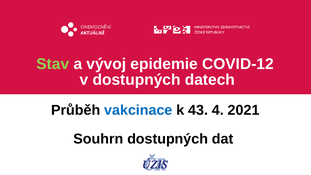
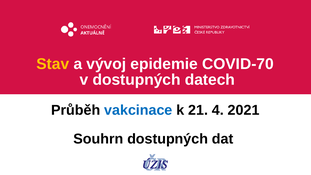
Stav colour: light green -> yellow (53, 64)
COVID-12: COVID-12 -> COVID-70 (238, 64)
43: 43 -> 21 (198, 110)
